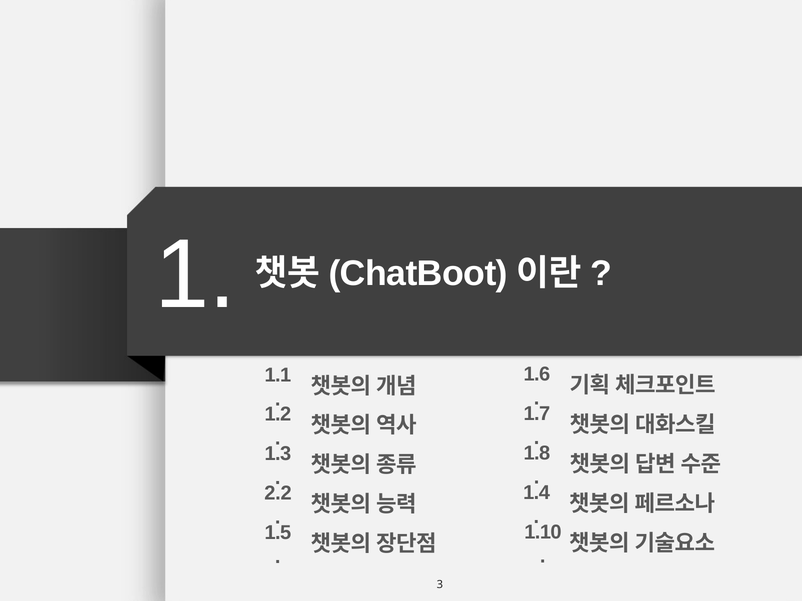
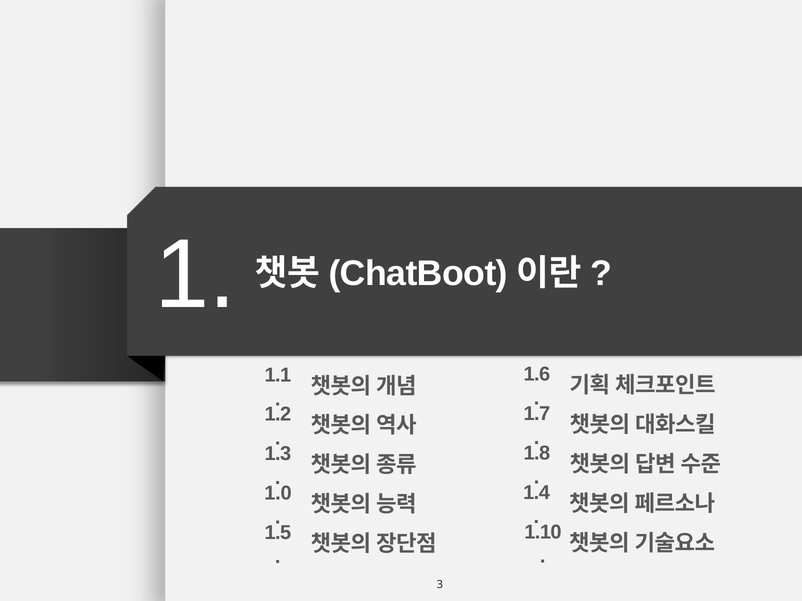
2.2: 2.2 -> 1.0 (278, 494)
